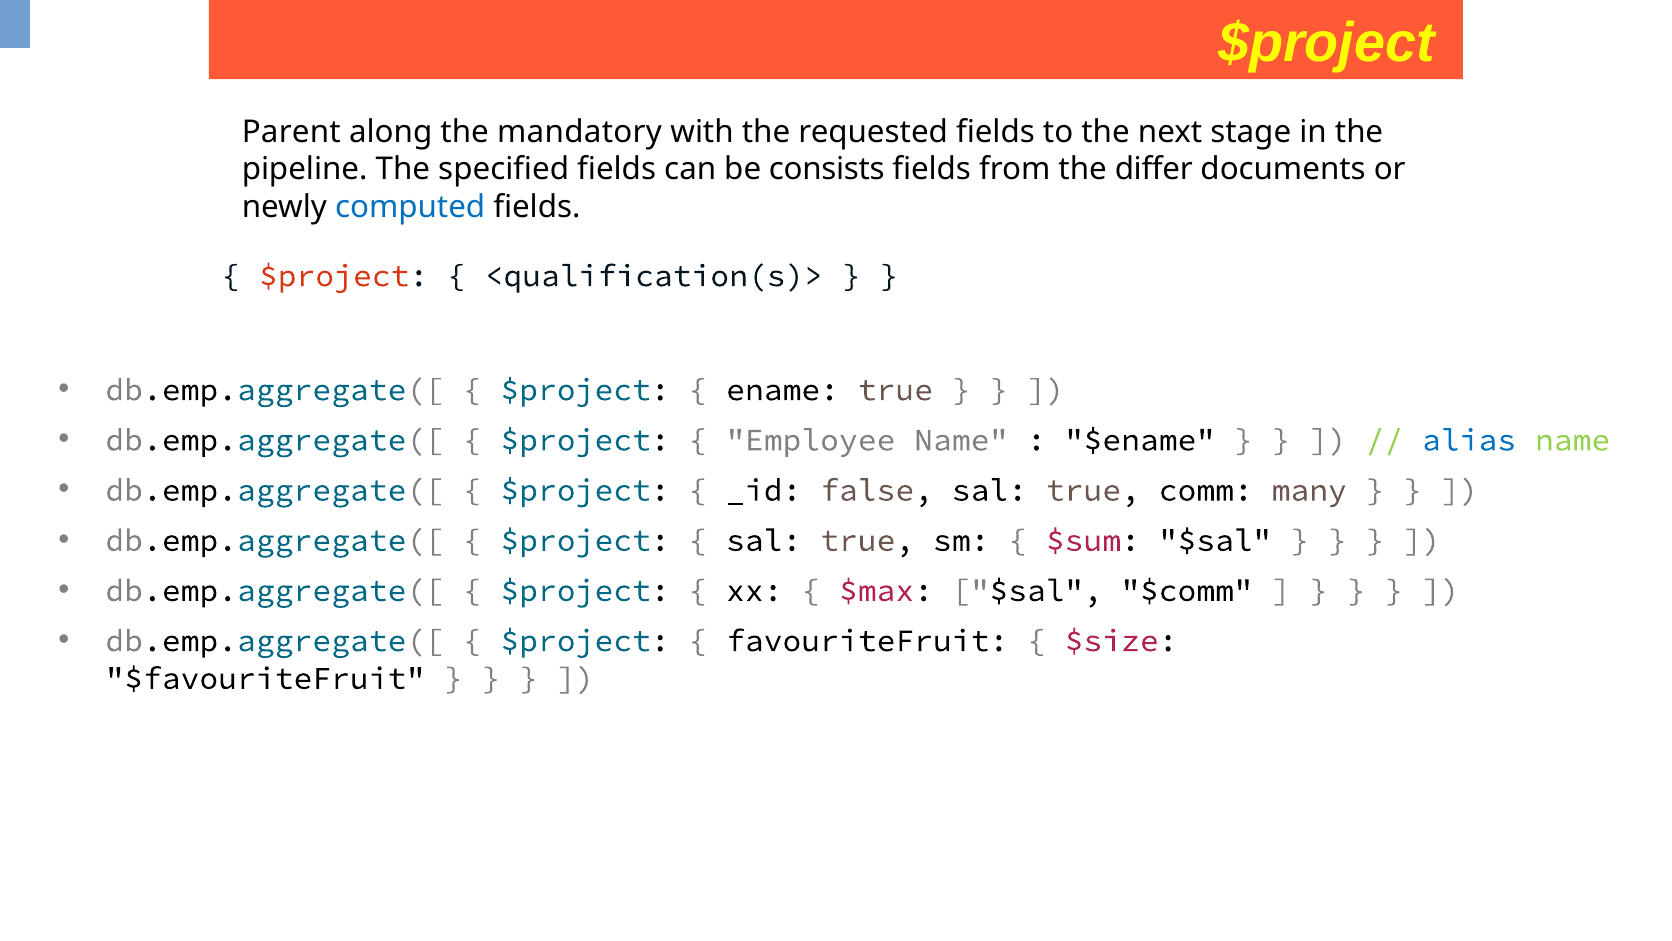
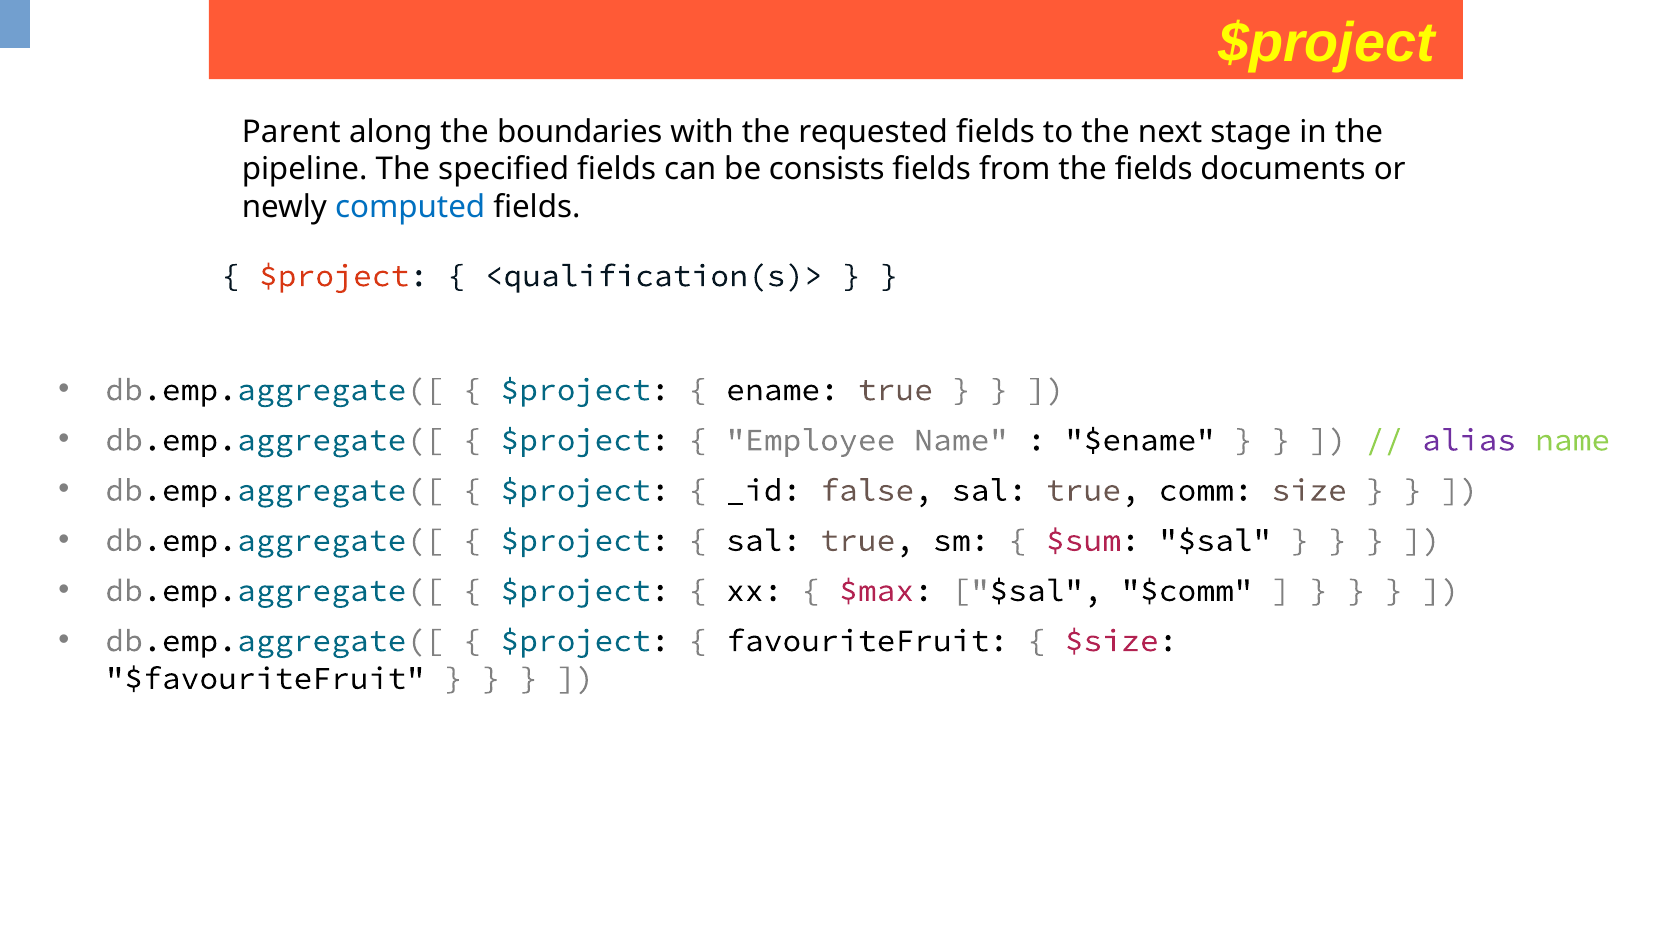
mandatory: mandatory -> boundaries (580, 132)
the differ: differ -> fields (1154, 169)
alias colour: blue -> purple (1469, 440)
many: many -> size (1309, 490)
